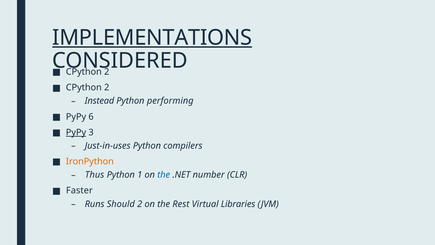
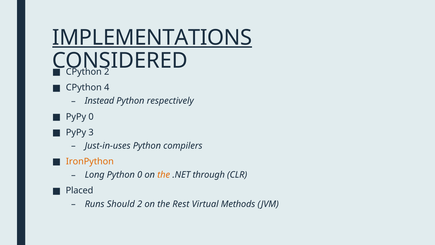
2: 2 -> 4 (107, 87)
performing: performing -> respectively (170, 101)
PyPy 6: 6 -> 0 (91, 117)
PyPy underline: present -> none (76, 132)
Thus: Thus -> Long (95, 175)
Python 1: 1 -> 0 (140, 175)
the colour: blue -> orange (164, 175)
number: number -> through (209, 175)
Faster: Faster -> Placed (79, 190)
Libraries: Libraries -> Methods (238, 204)
